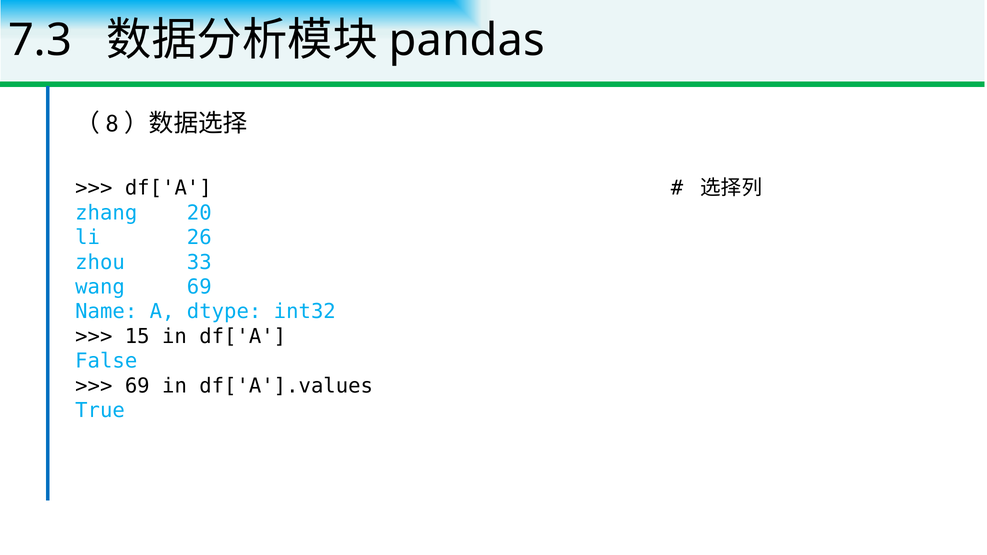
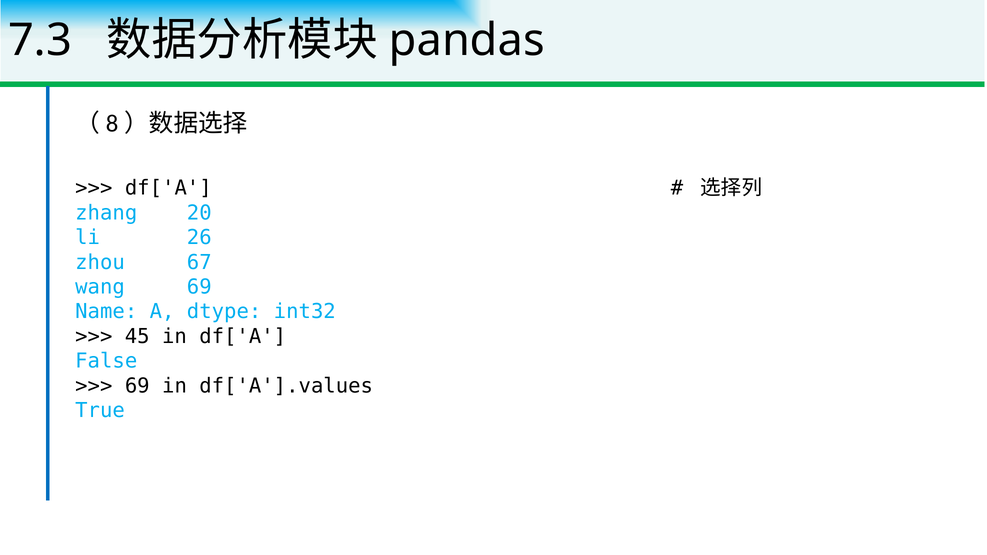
33: 33 -> 67 (199, 262)
15: 15 -> 45 (137, 336)
